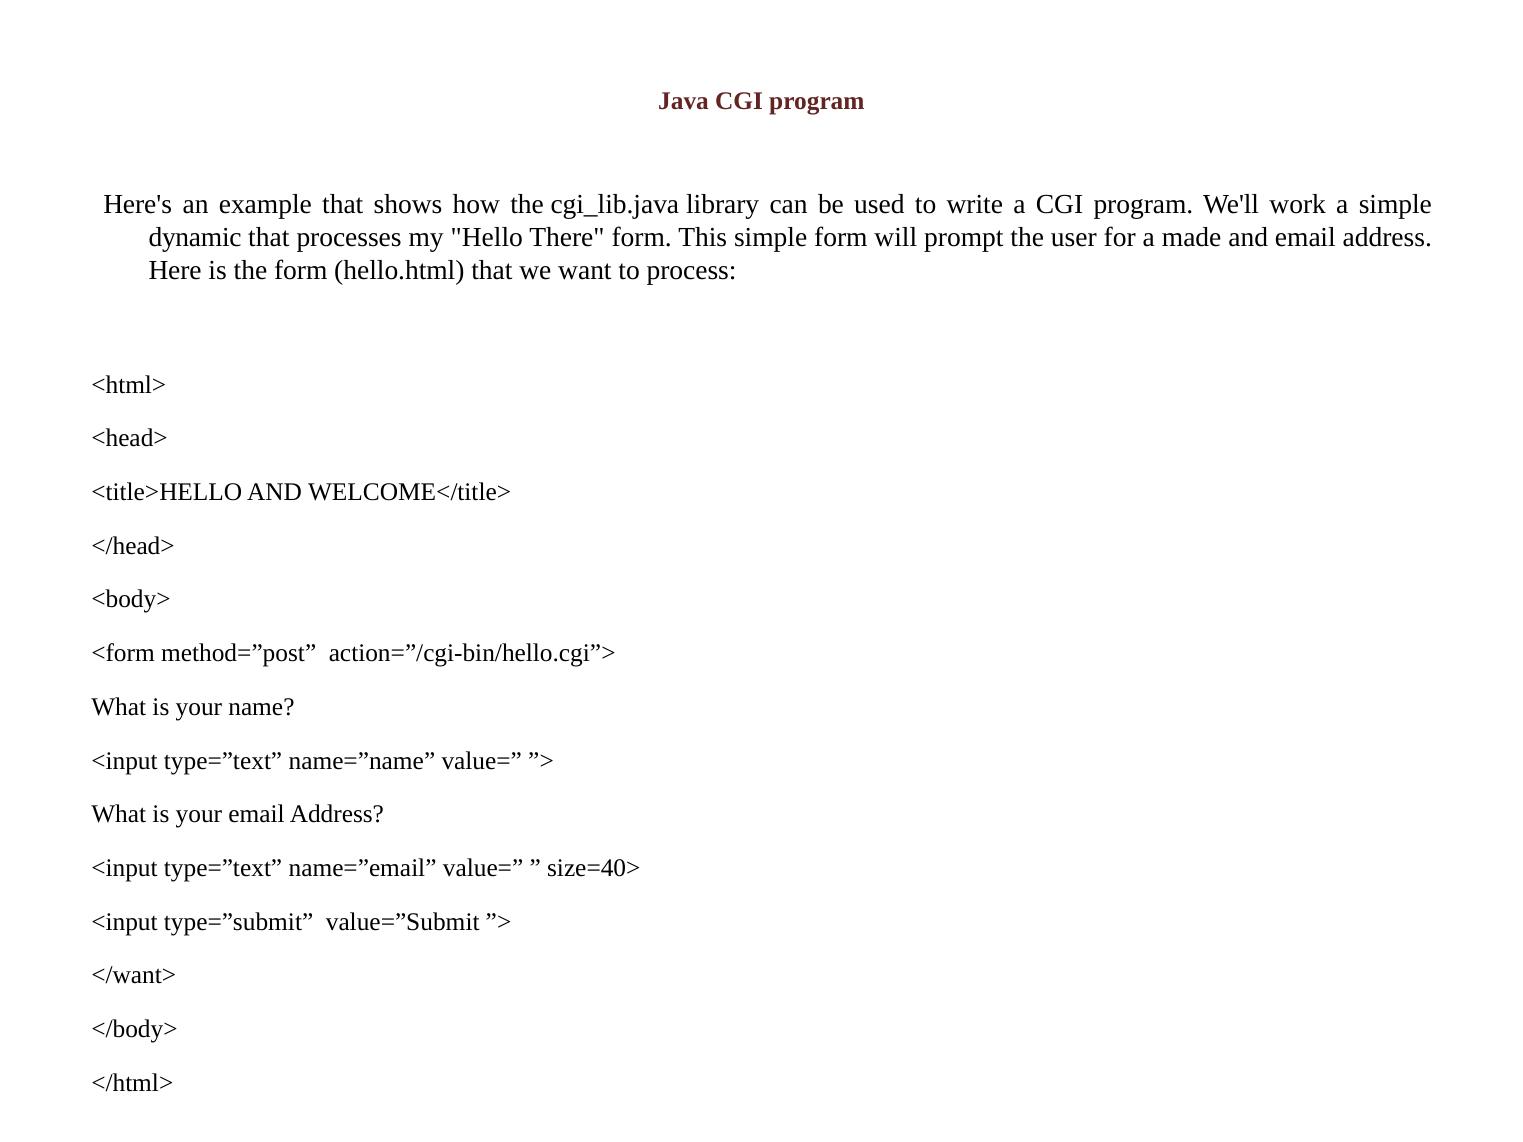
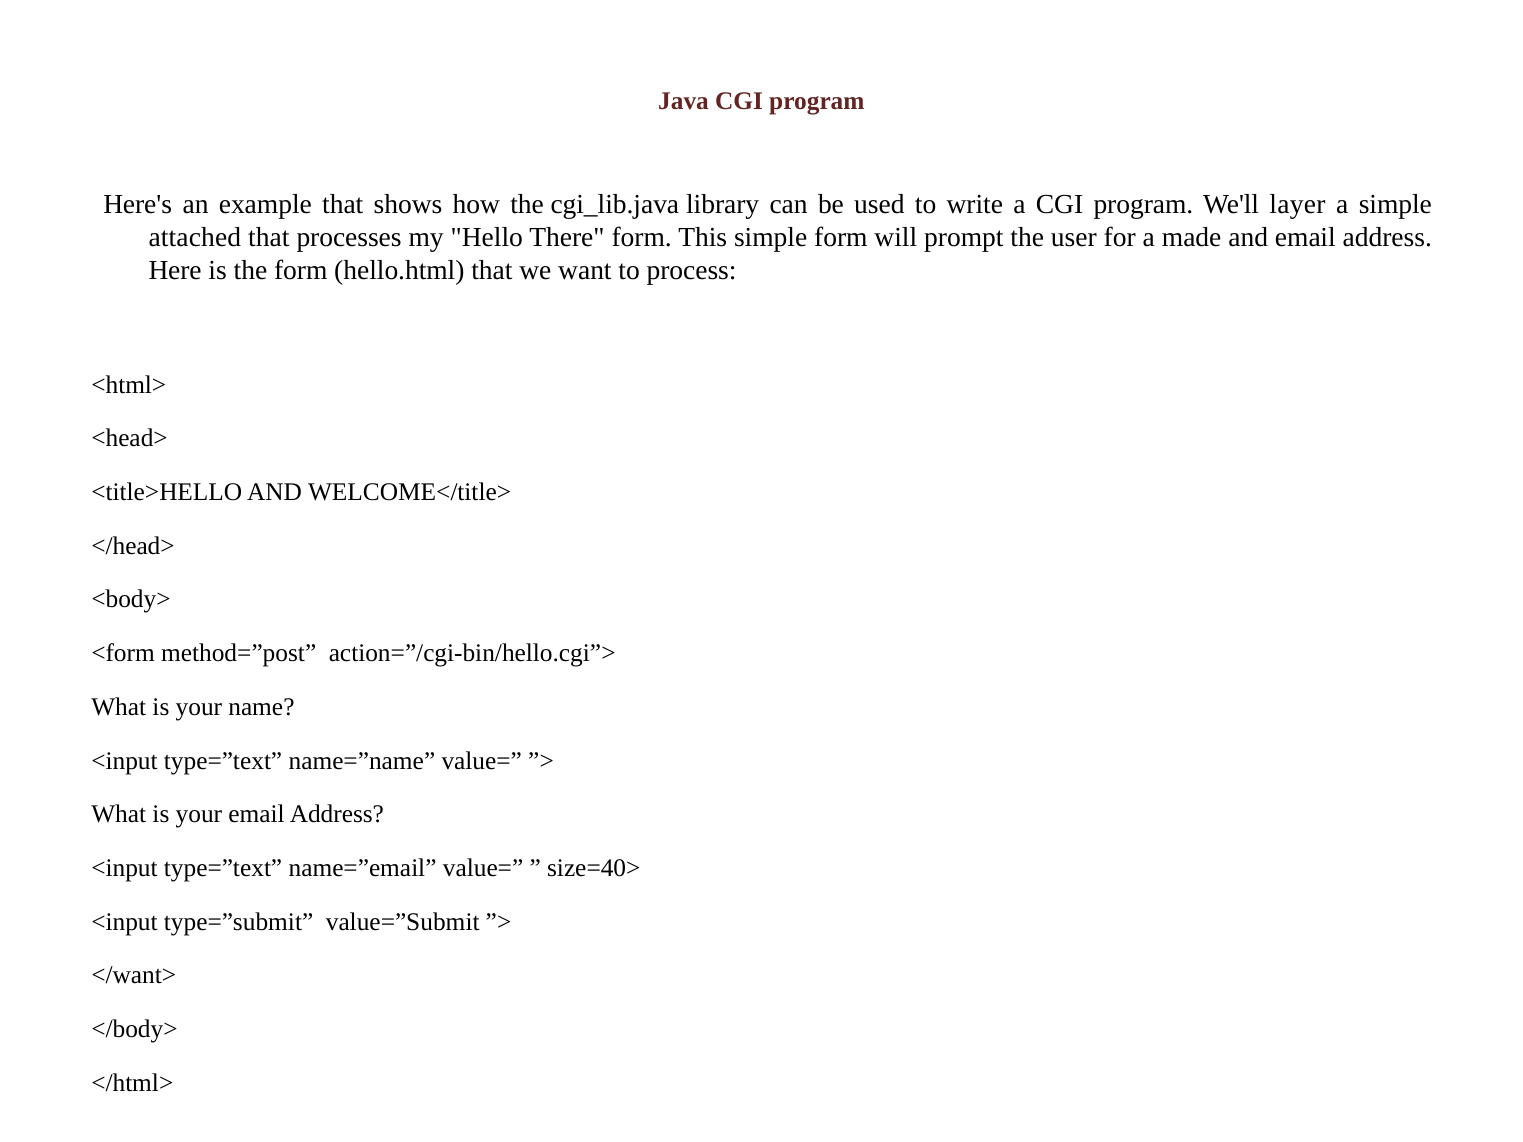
work: work -> layer (1298, 205)
dynamic: dynamic -> attached (195, 238)
